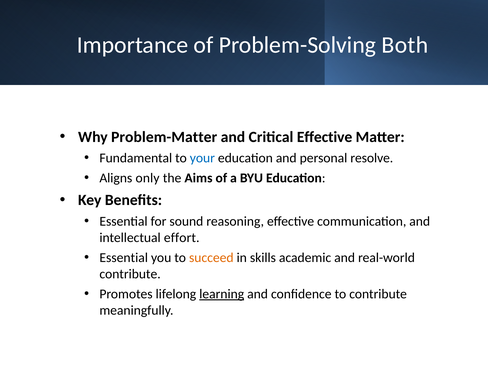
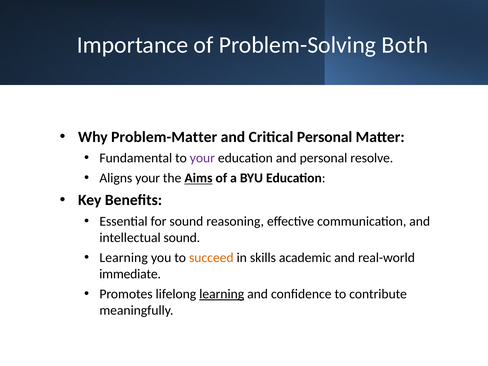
Critical Effective: Effective -> Personal (325, 137)
your colour: blue -> purple (202, 158)
Aligns only: only -> your (148, 178)
Aims underline: none -> present (198, 178)
intellectual effort: effort -> sound (182, 238)
Essential: Essential -> Learning (124, 258)
contribute: contribute -> immediate (130, 274)
